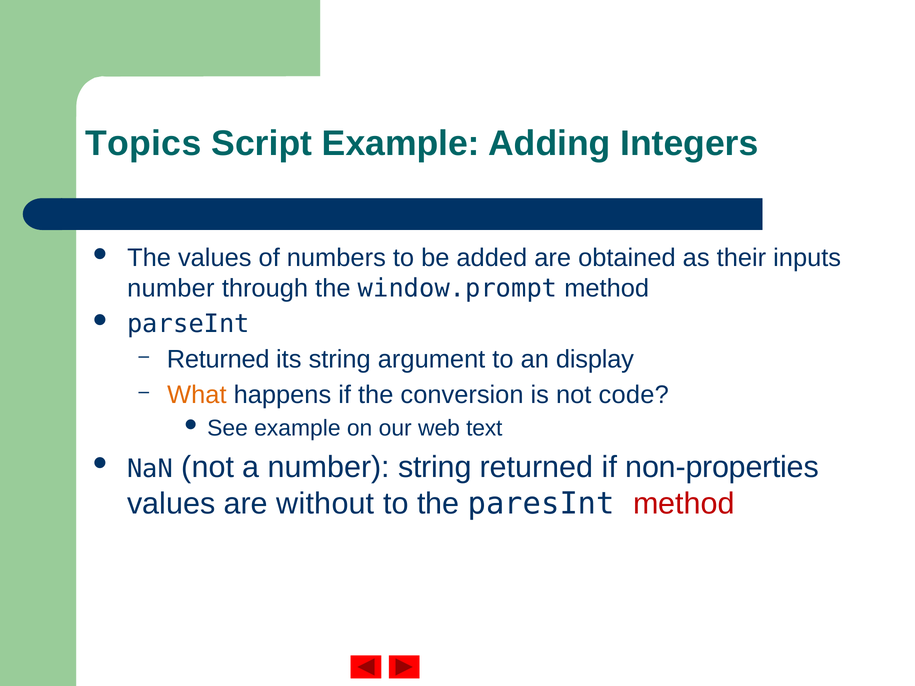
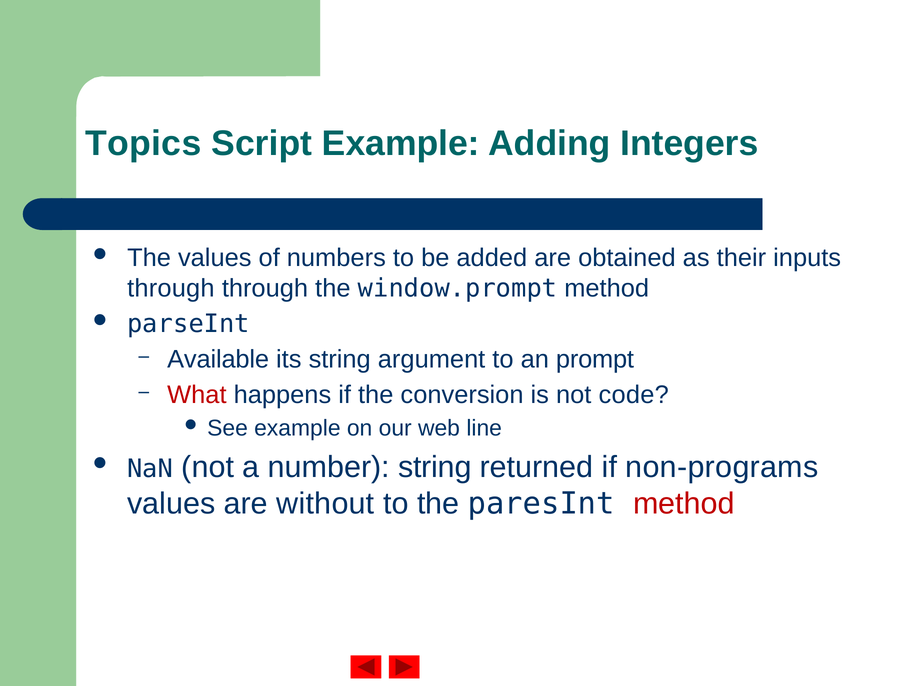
number: number -> through (171, 288)
Returned: Returned -> Available (218, 360)
display: display -> prompt (595, 360)
What colour: orange -> red (197, 395)
text: text -> line (484, 429)
non-properties: non-properties -> non-programs (722, 467)
